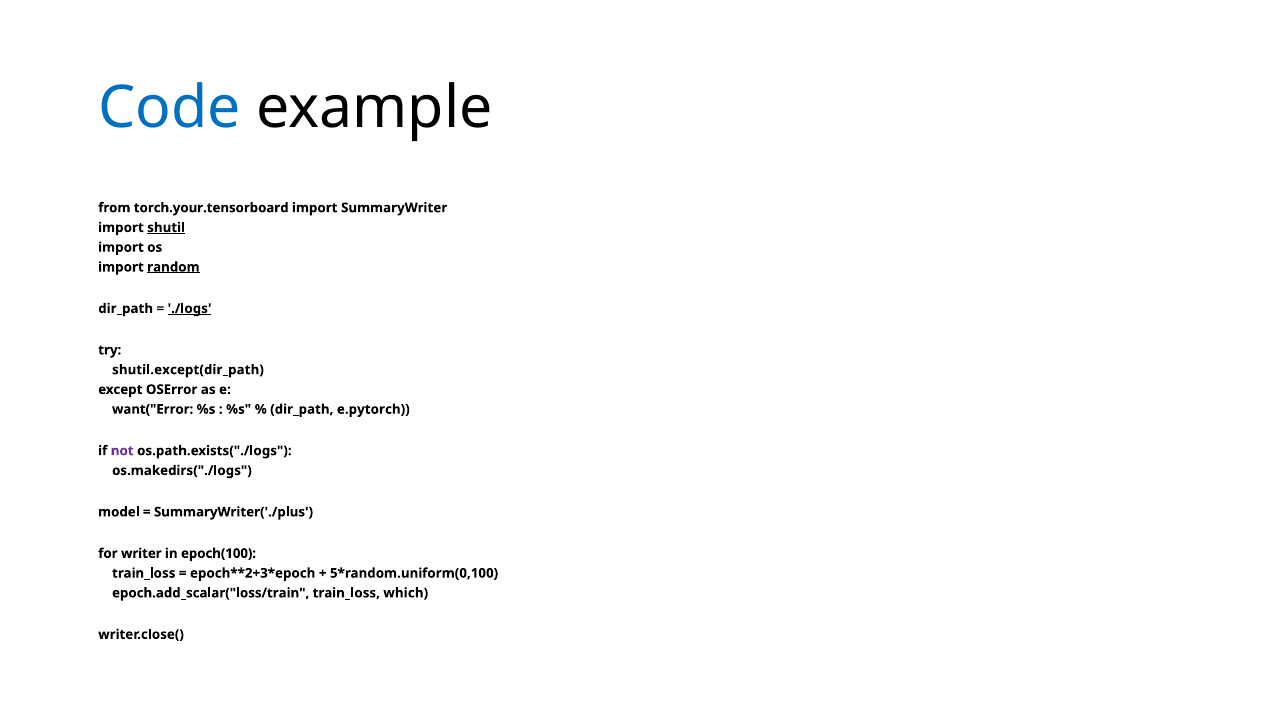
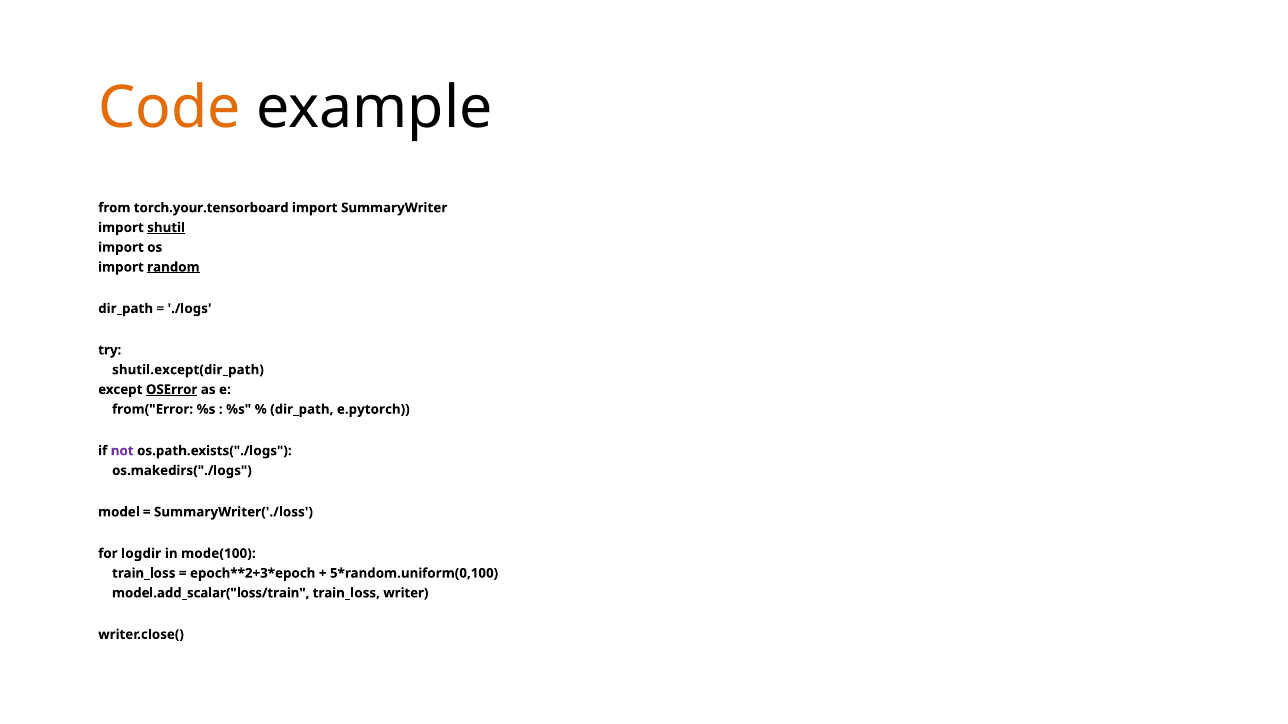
Code colour: blue -> orange (169, 108)
./logs underline: present -> none (190, 309)
OSError underline: none -> present (172, 390)
want("Error: want("Error -> from("Error (153, 410)
SummaryWriter('./plus: SummaryWriter('./plus -> SummaryWriter('./loss (233, 512)
writer: writer -> logdir (141, 554)
epoch(100: epoch(100 -> mode(100 (218, 554)
epoch.add_scalar("loss/train: epoch.add_scalar("loss/train -> model.add_scalar("loss/train (211, 593)
which: which -> writer (406, 593)
